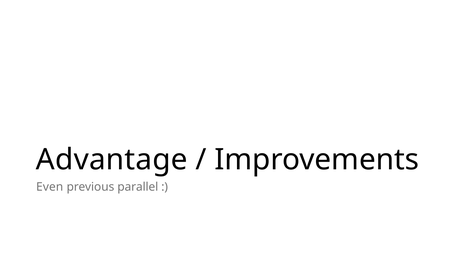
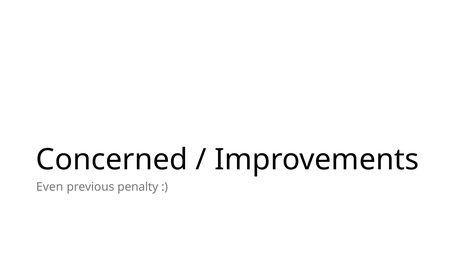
Advantage: Advantage -> Concerned (112, 160)
parallel: parallel -> penalty (138, 187)
